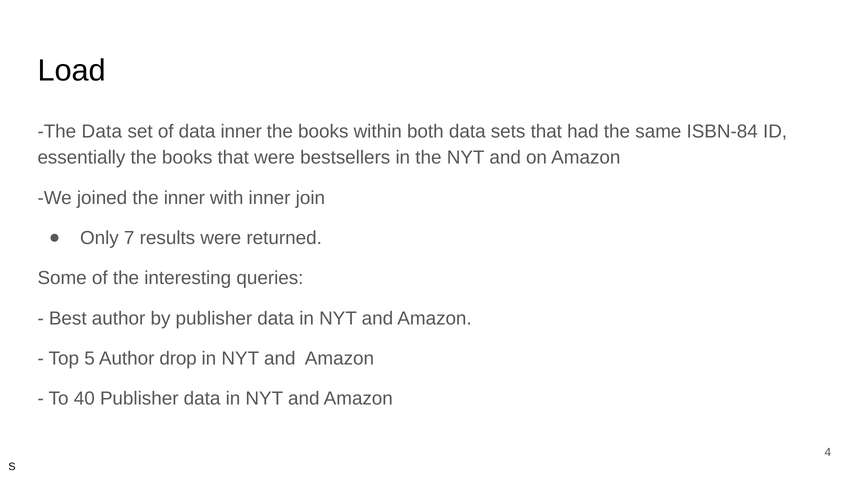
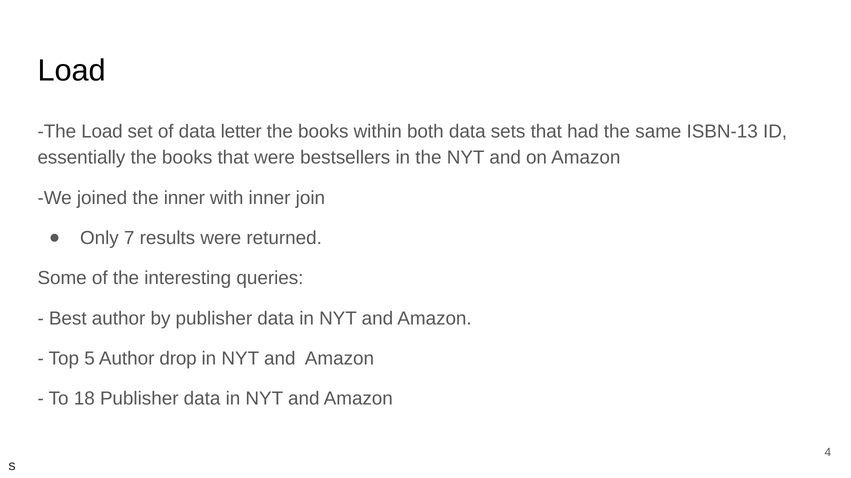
The Data: Data -> Load (102, 132)
data inner: inner -> letter (241, 132)
ISBN-84: ISBN-84 -> ISBN-13 (722, 132)
40: 40 -> 18 (84, 399)
